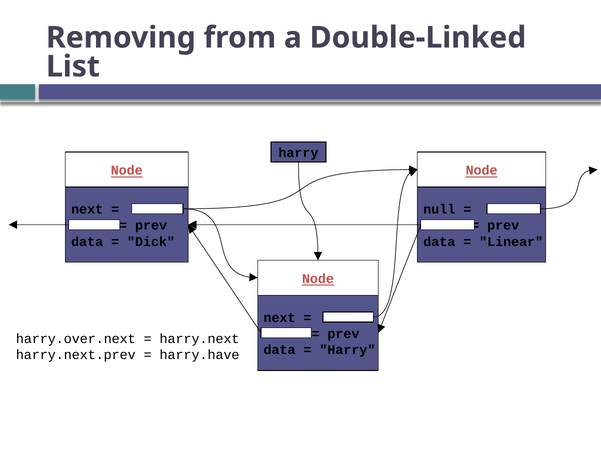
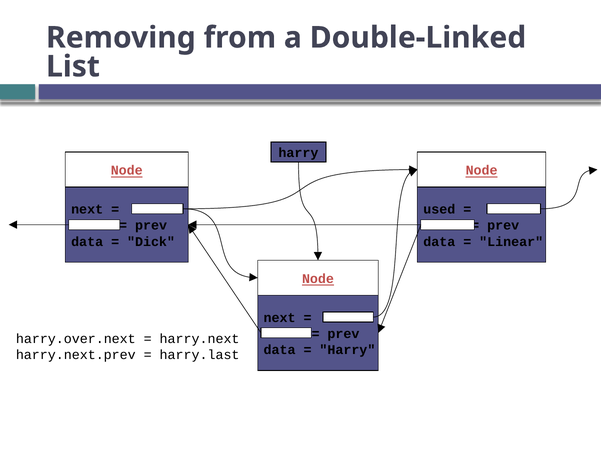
null: null -> used (439, 209)
harry.have: harry.have -> harry.last (200, 355)
